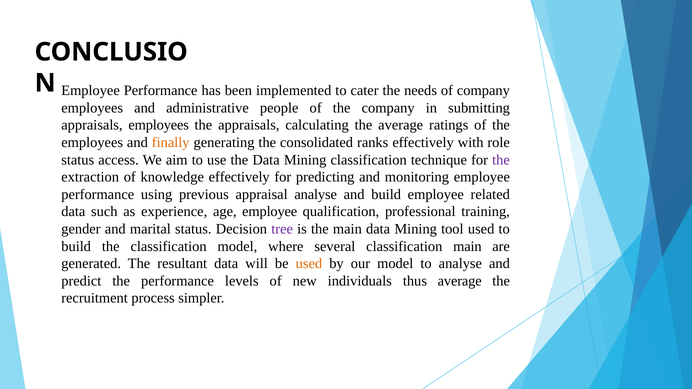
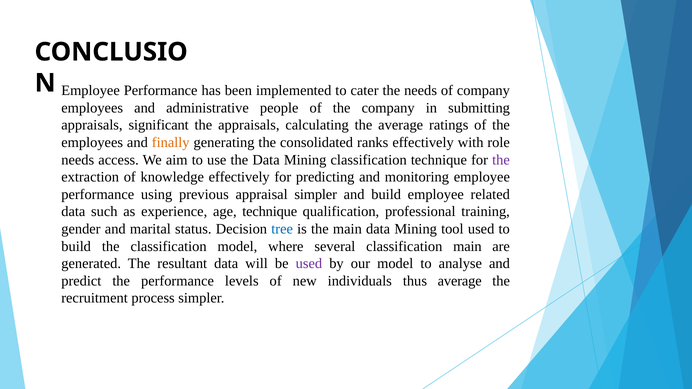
appraisals employees: employees -> significant (159, 125)
status: status -> needs (78, 160)
appraisal analyse: analyse -> simpler (316, 195)
age employee: employee -> technique (270, 212)
tree colour: purple -> blue (282, 229)
used colour: orange -> purple (309, 264)
